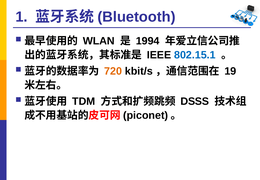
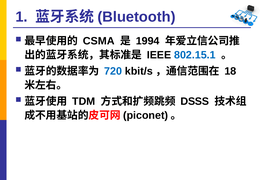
WLAN: WLAN -> CSMA (99, 41)
720 colour: orange -> blue (113, 71)
19: 19 -> 18 (230, 71)
